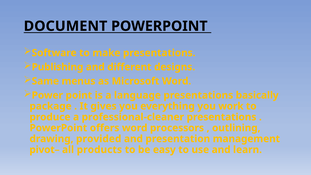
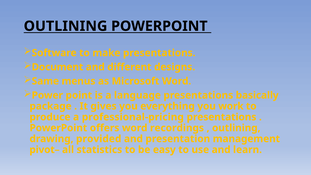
DOCUMENT: DOCUMENT -> OUTLINING (66, 26)
Publishing: Publishing -> Document (57, 67)
professional-cleaner: professional-cleaner -> professional-pricing (133, 117)
processors: processors -> recordings (177, 128)
products: products -> statistics (99, 149)
